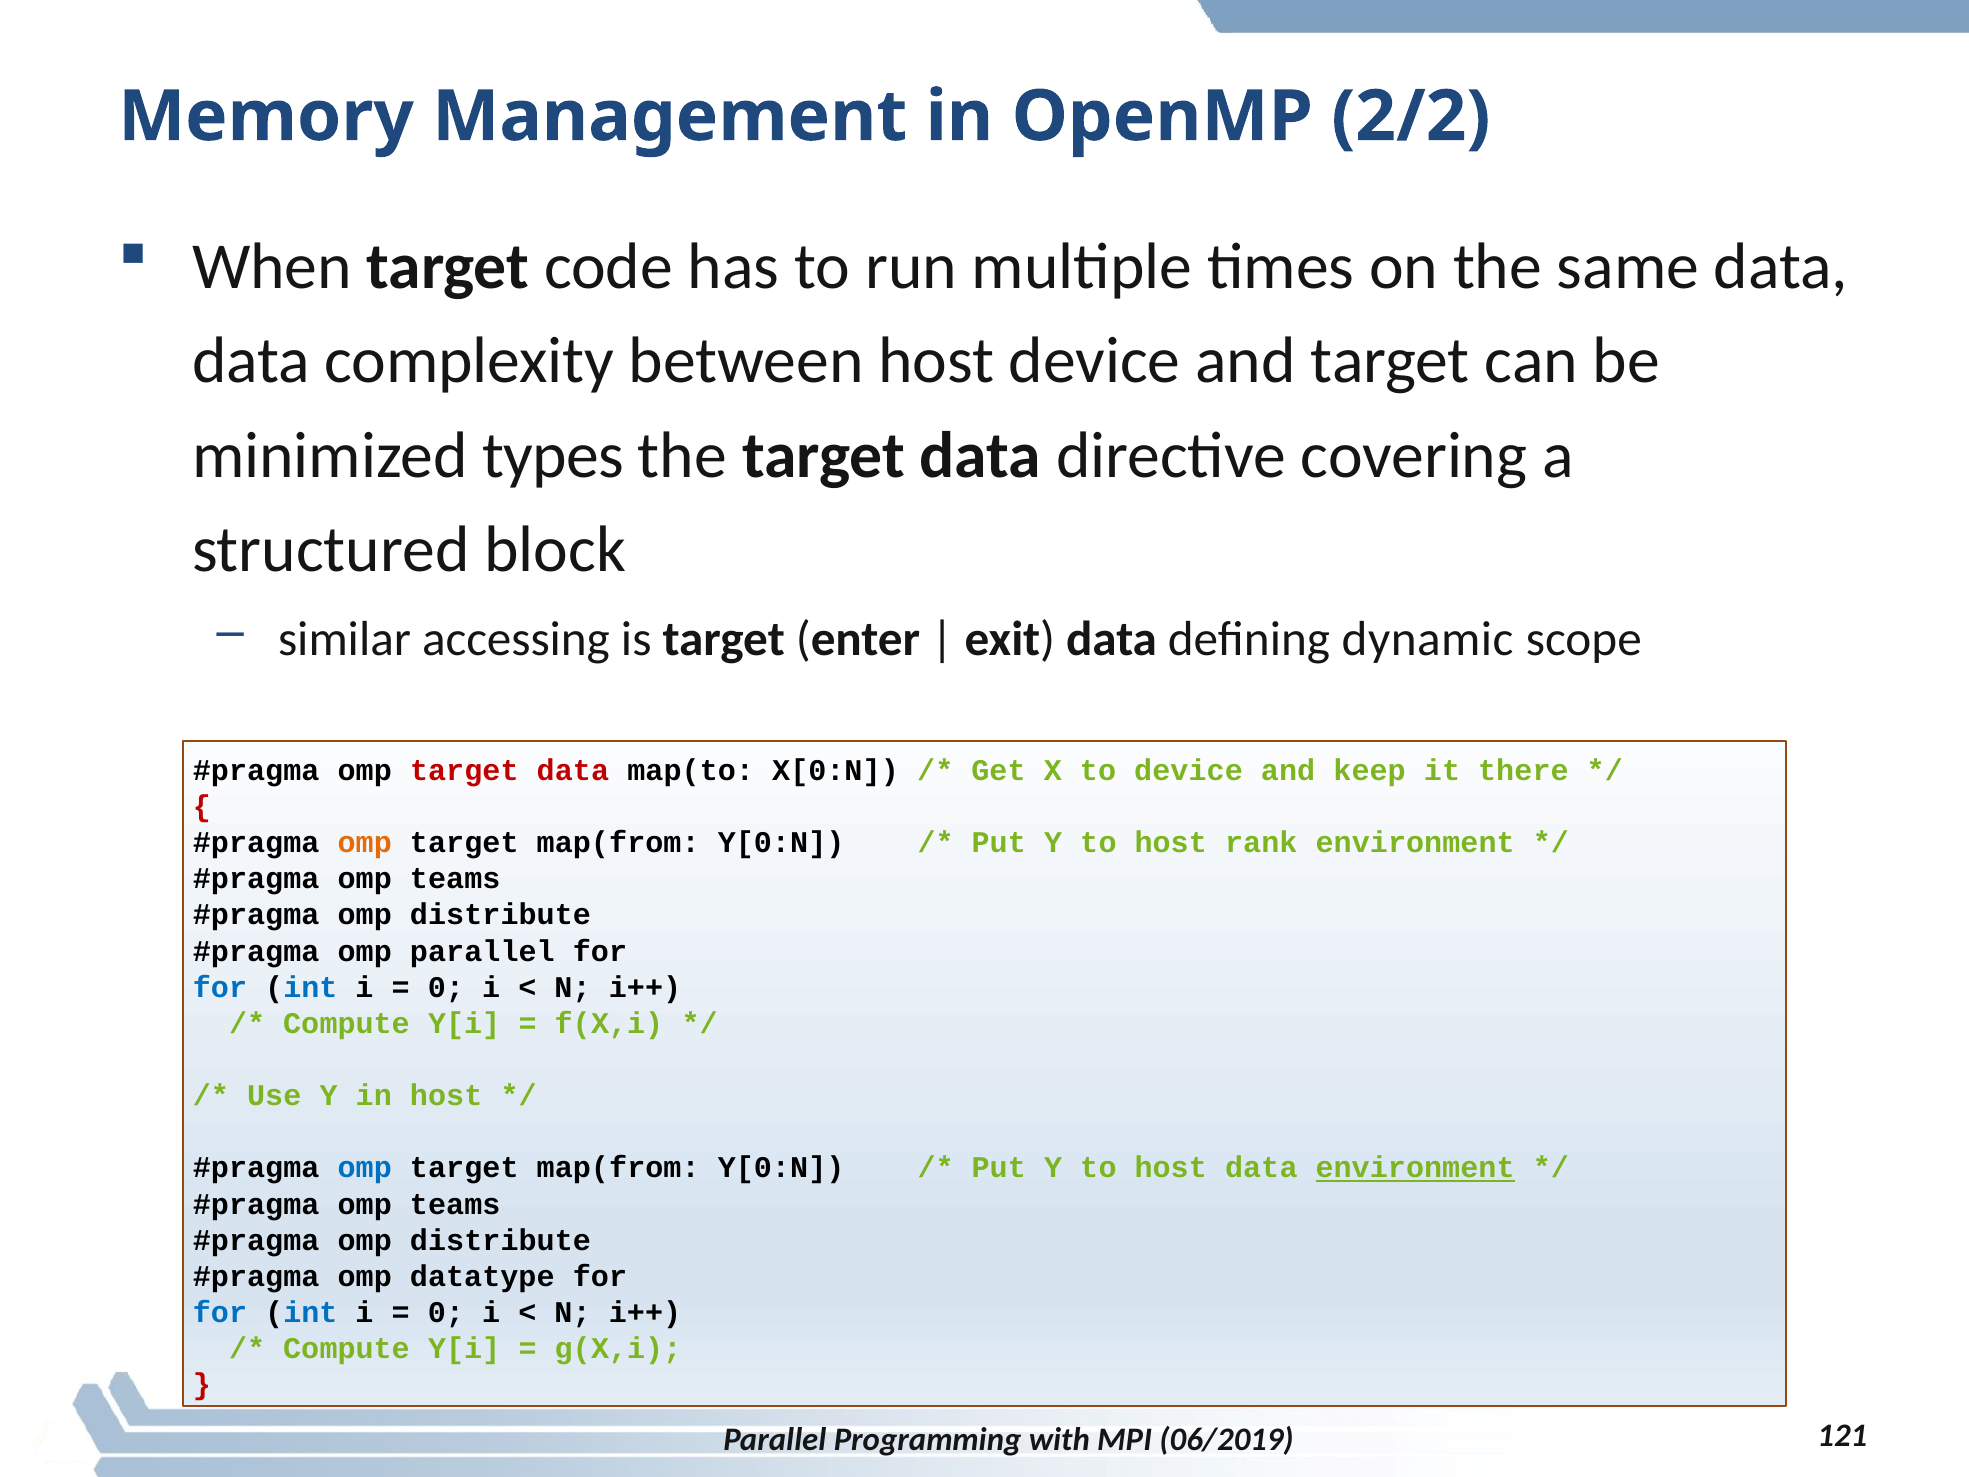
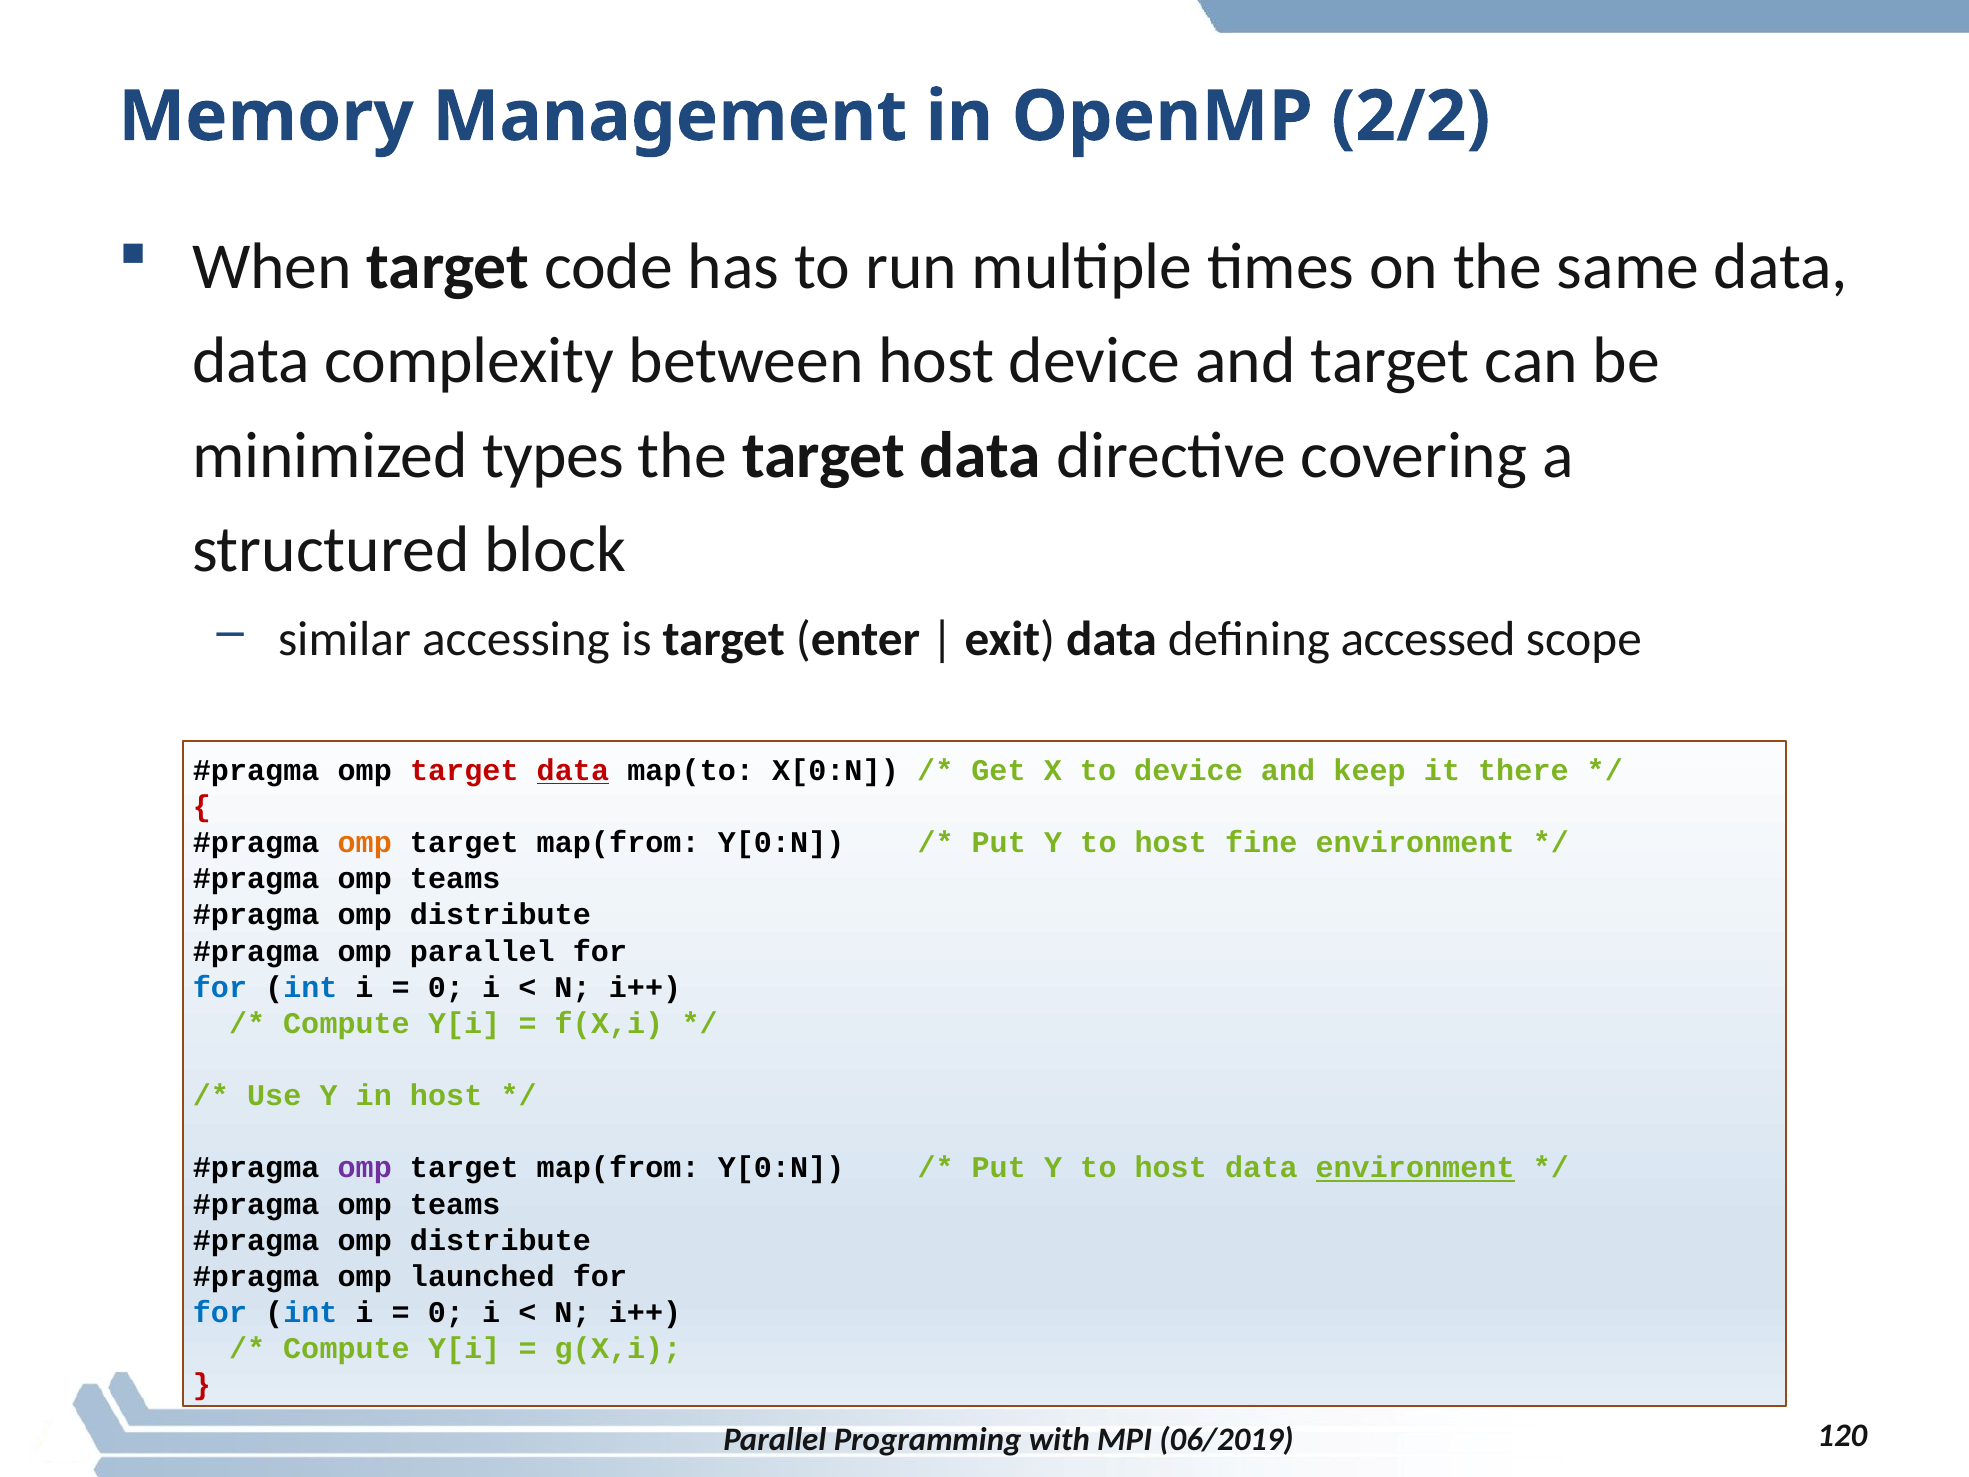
dynamic: dynamic -> accessed (1428, 639)
data underline: none -> present (573, 770)
rank: rank -> fine (1261, 843)
omp colour: blue -> purple (365, 1168)
datatype: datatype -> launched (482, 1276)
121: 121 -> 120 (1842, 1436)
